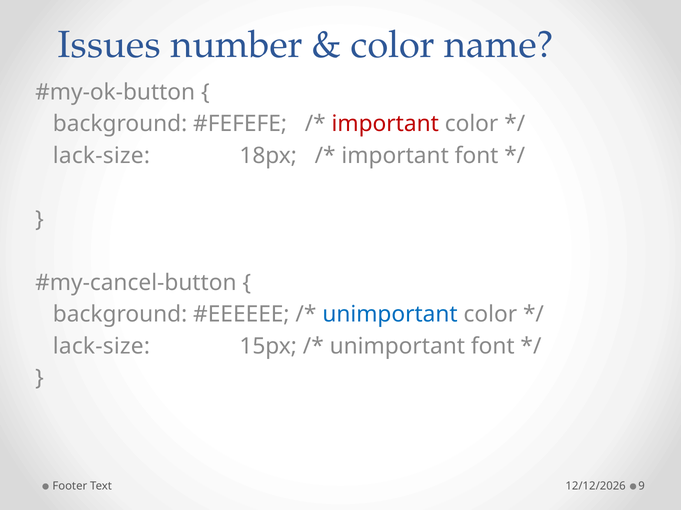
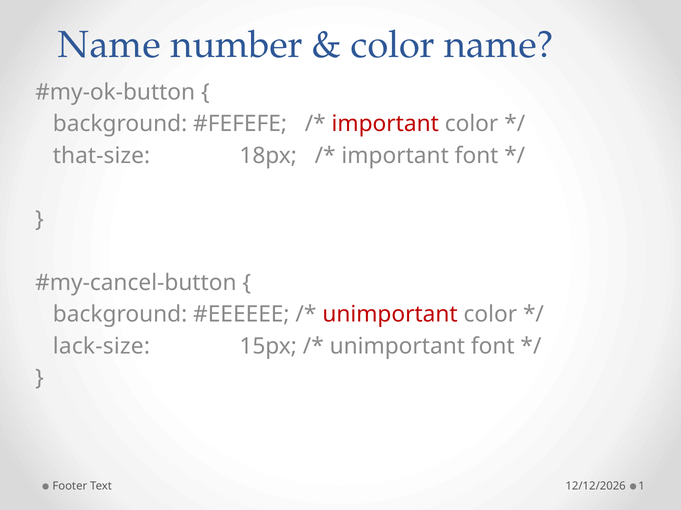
Issues: Issues -> Name (109, 45)
lack-size: lack-size -> that-size (101, 156)
unimportant colour: blue -> red (390, 315)
9: 9 -> 1 (642, 487)
